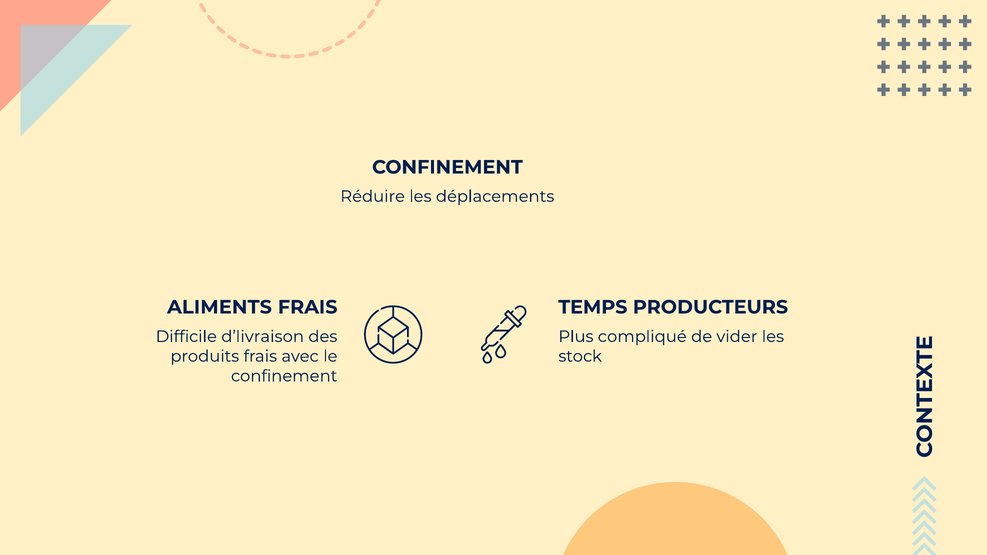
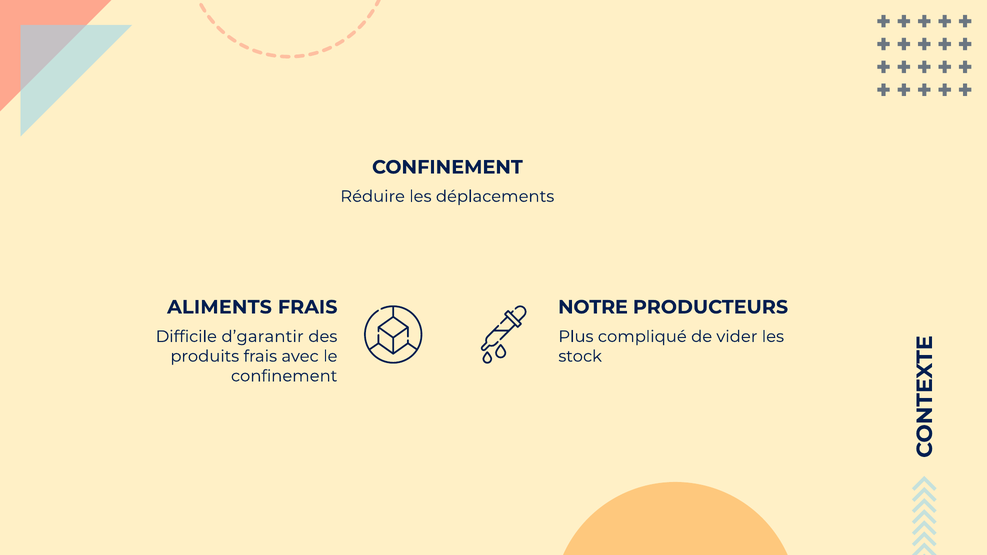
TEMPS: TEMPS -> NOTRE (593, 307)
d’livraison: d’livraison -> d’garantir (263, 337)
